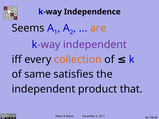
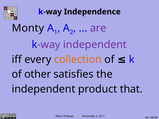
Seems: Seems -> Monty (28, 28)
are colour: orange -> purple (98, 28)
same: same -> other (38, 74)
